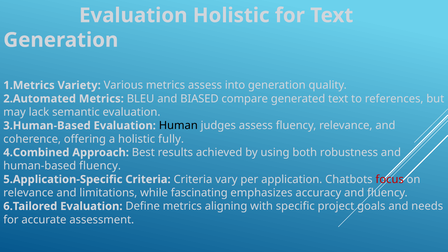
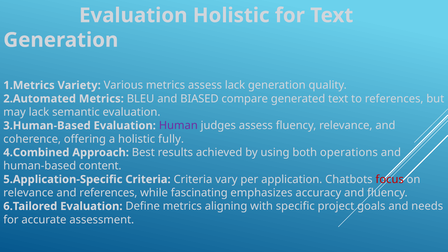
assess into: into -> lack (235, 85)
Human colour: black -> purple (178, 126)
robustness: robustness -> operations (349, 152)
human-based fluency: fluency -> content (100, 166)
and limitations: limitations -> references (108, 193)
